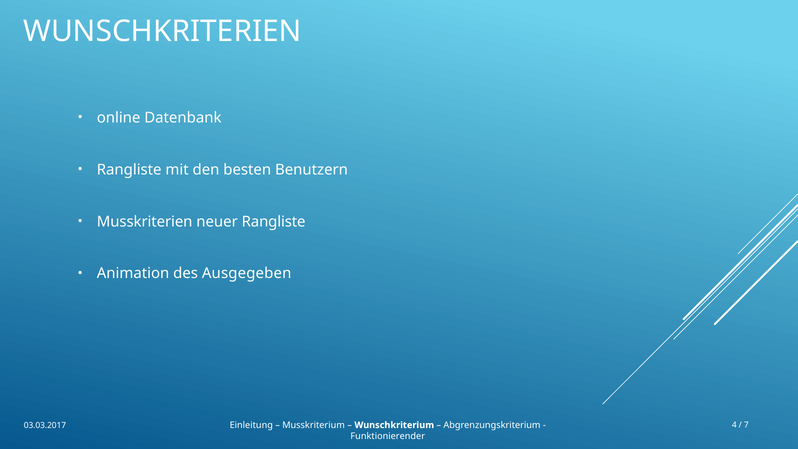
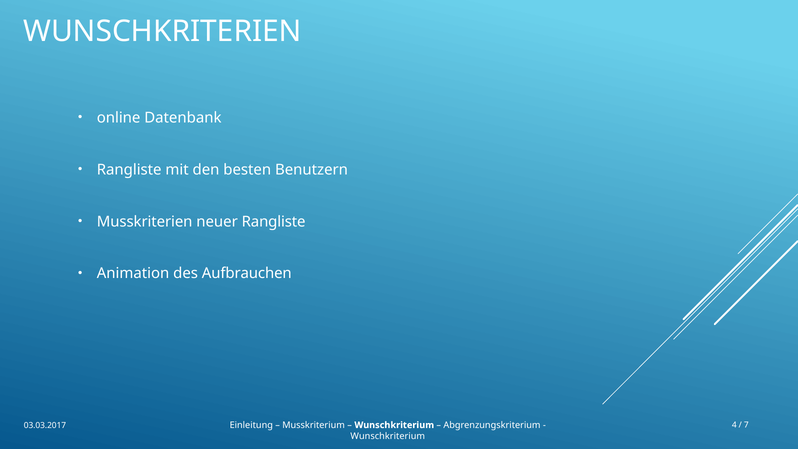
Ausgegeben: Ausgegeben -> Aufbrauchen (247, 273)
Funktionierender: Funktionierender -> Wunschkriterium (388, 436)
